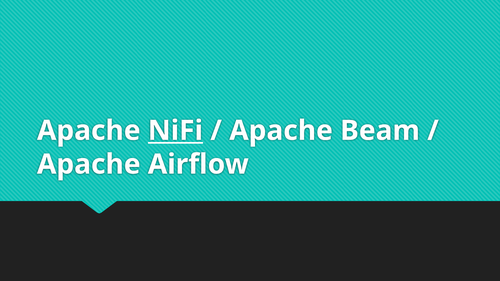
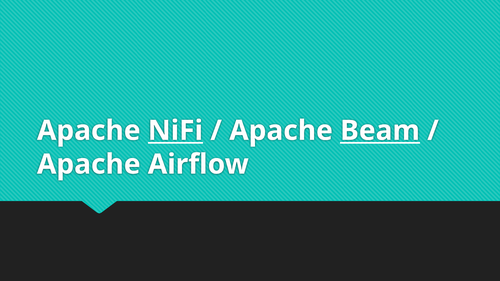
Beam underline: none -> present (380, 131)
